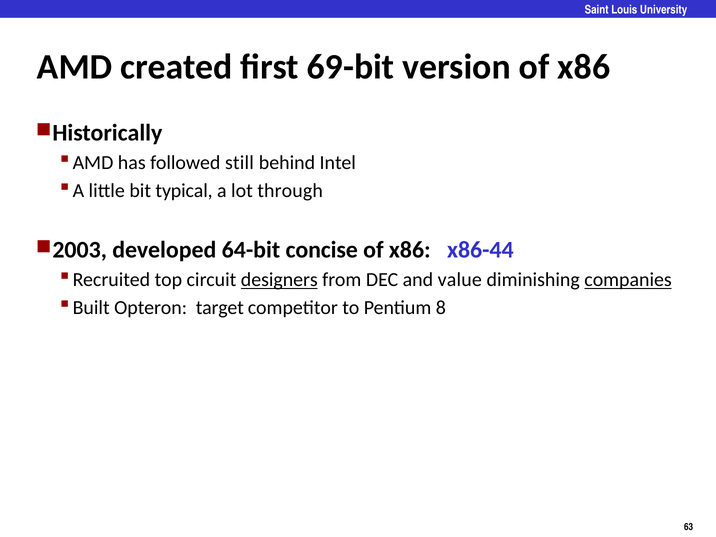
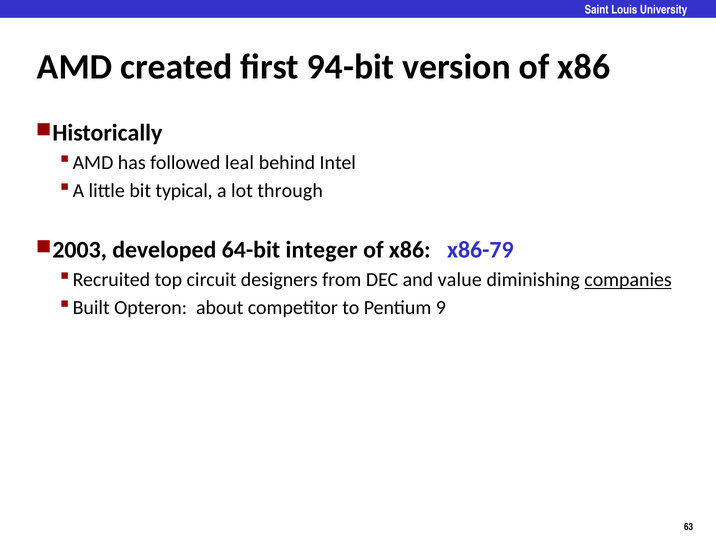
69-bit: 69-bit -> 94-bit (351, 67)
still: still -> leal (239, 163)
concise: concise -> integer (322, 250)
x86-44: x86-44 -> x86-79 (480, 250)
designers underline: present -> none (279, 280)
target: target -> about (220, 308)
8: 8 -> 9 (441, 308)
